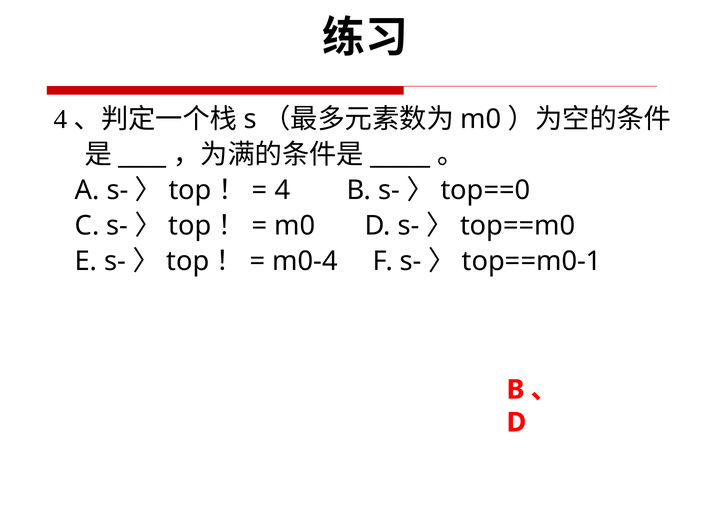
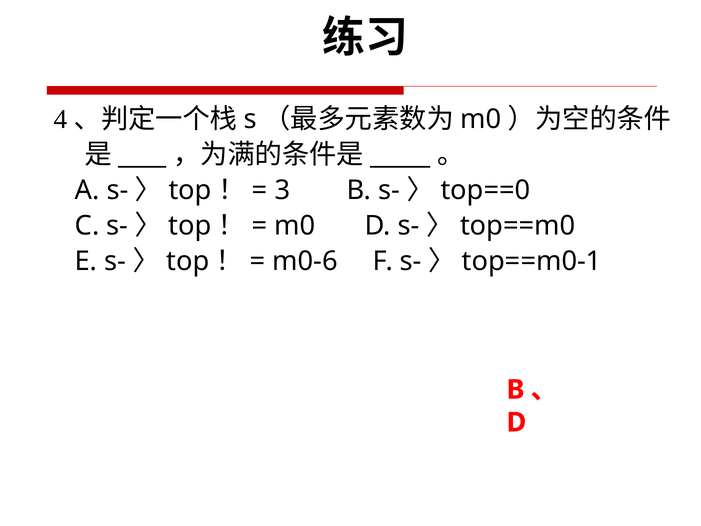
4: 4 -> 3 (282, 190)
m0-4: m0-4 -> m0-6 (305, 261)
